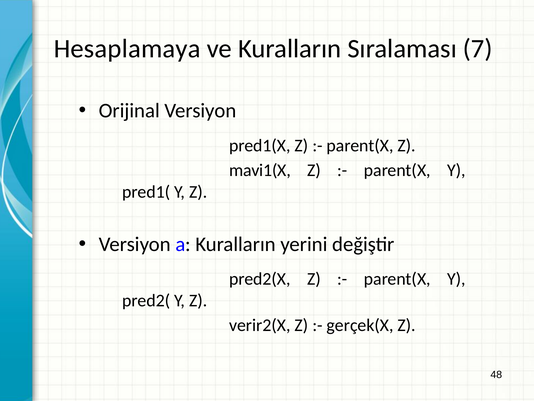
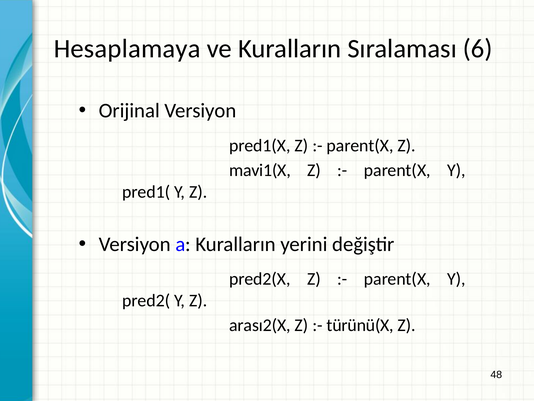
7: 7 -> 6 (478, 49)
verir2(X: verir2(X -> arası2(X (260, 325)
gerçek(X: gerçek(X -> türünü(X (360, 325)
